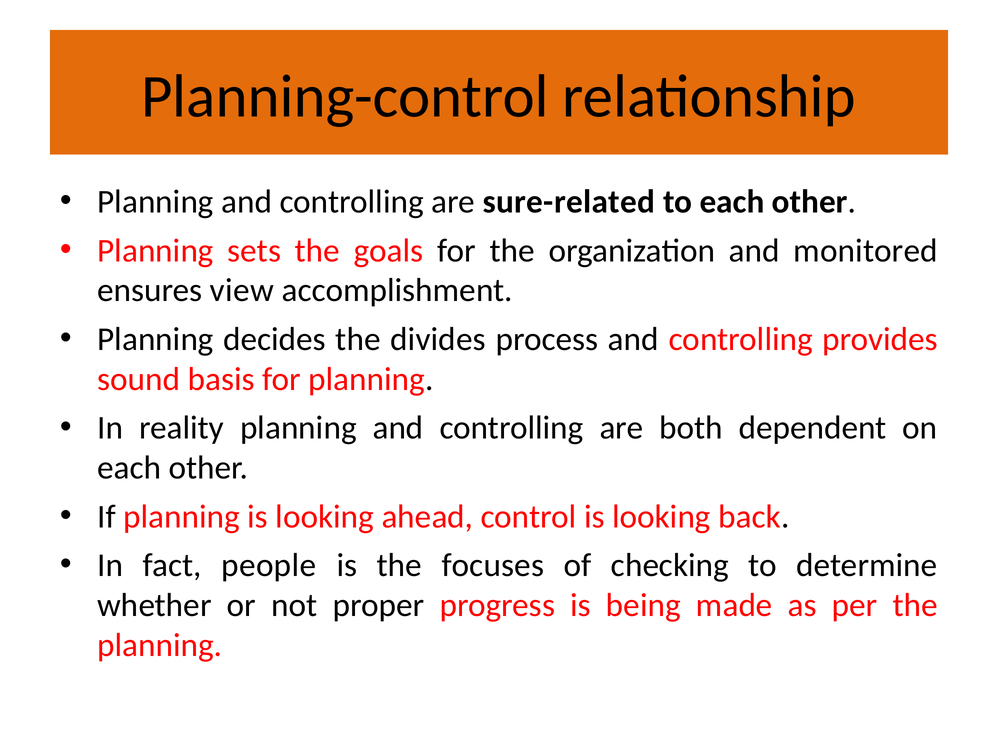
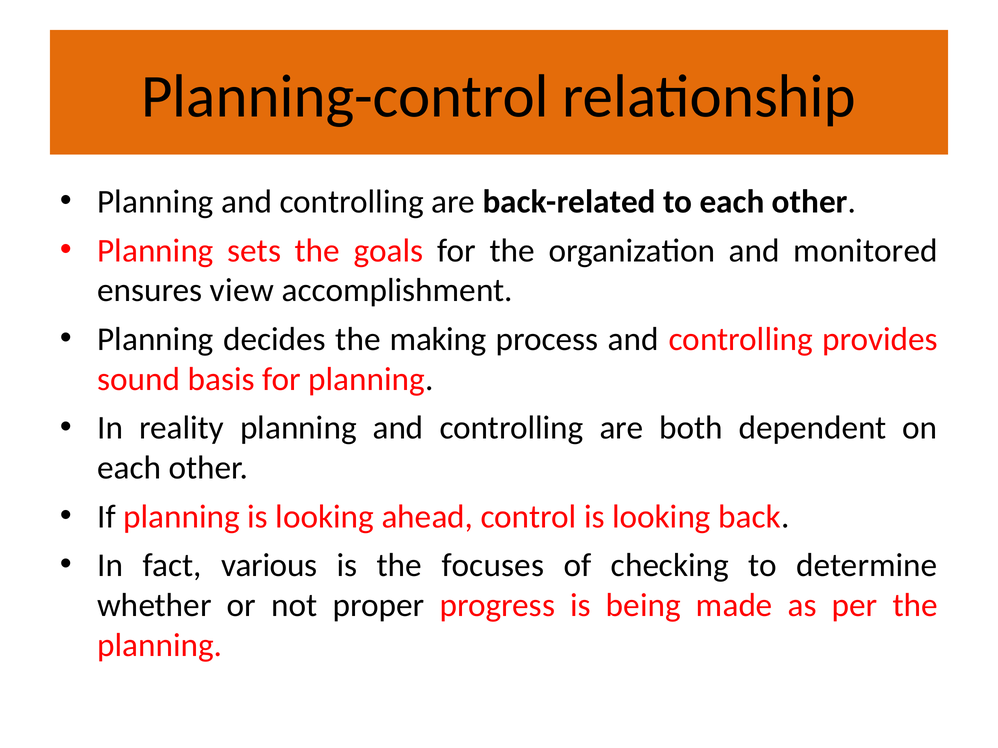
sure-related: sure-related -> back-related (569, 202)
divides: divides -> making (438, 339)
people: people -> various (269, 566)
